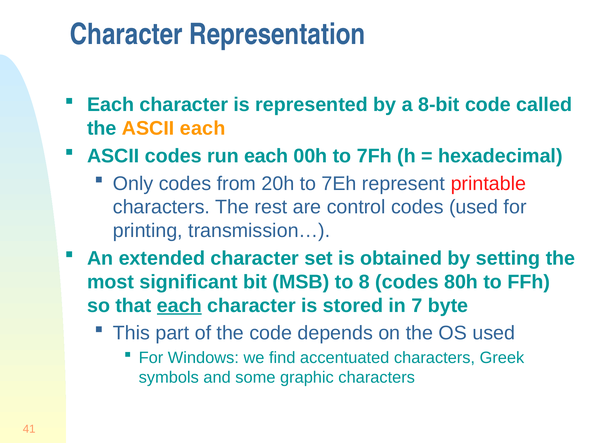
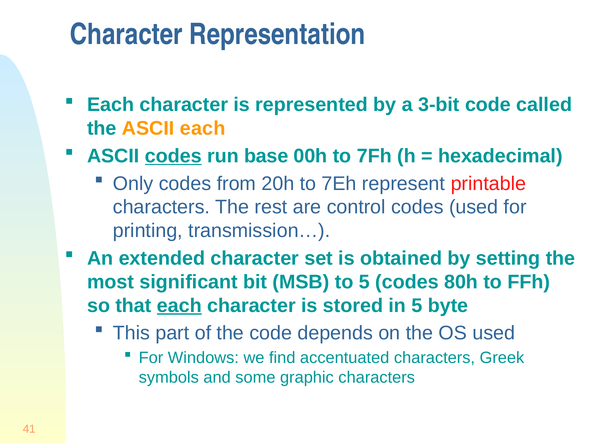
8-bit: 8-bit -> 3-bit (439, 105)
codes underline: none -> present (173, 156)
run each: each -> base (266, 156)
to 8: 8 -> 5 (364, 282)
in 7: 7 -> 5 (417, 305)
